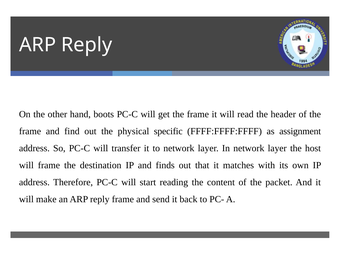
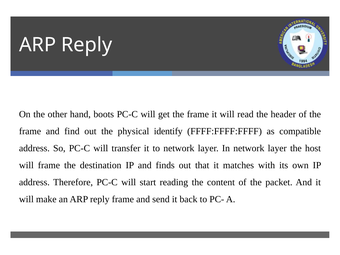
specific: specific -> identify (168, 131)
assignment: assignment -> compatible (300, 131)
